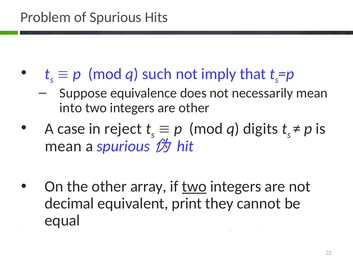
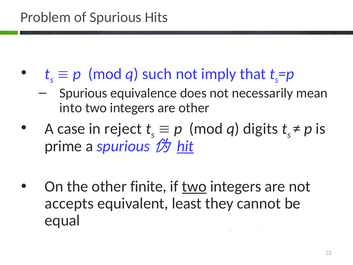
Suppose: Suppose -> Spurious (83, 93)
mean: mean -> prime (63, 146)
hit underline: none -> present (185, 146)
array: array -> finite (148, 186)
decimal: decimal -> accepts (69, 203)
print: print -> least (187, 203)
